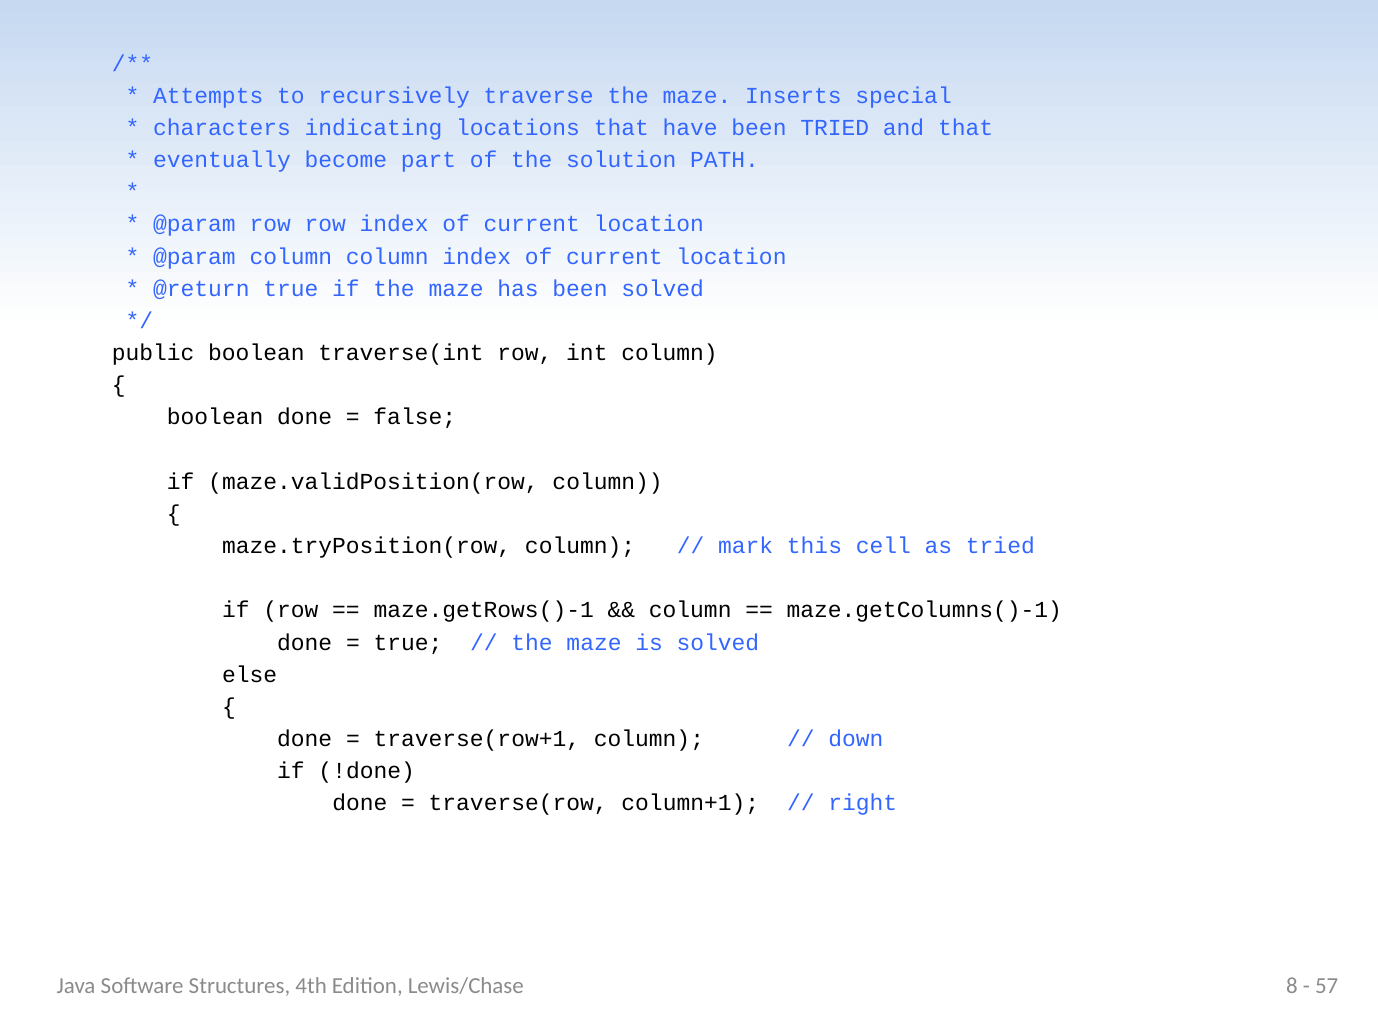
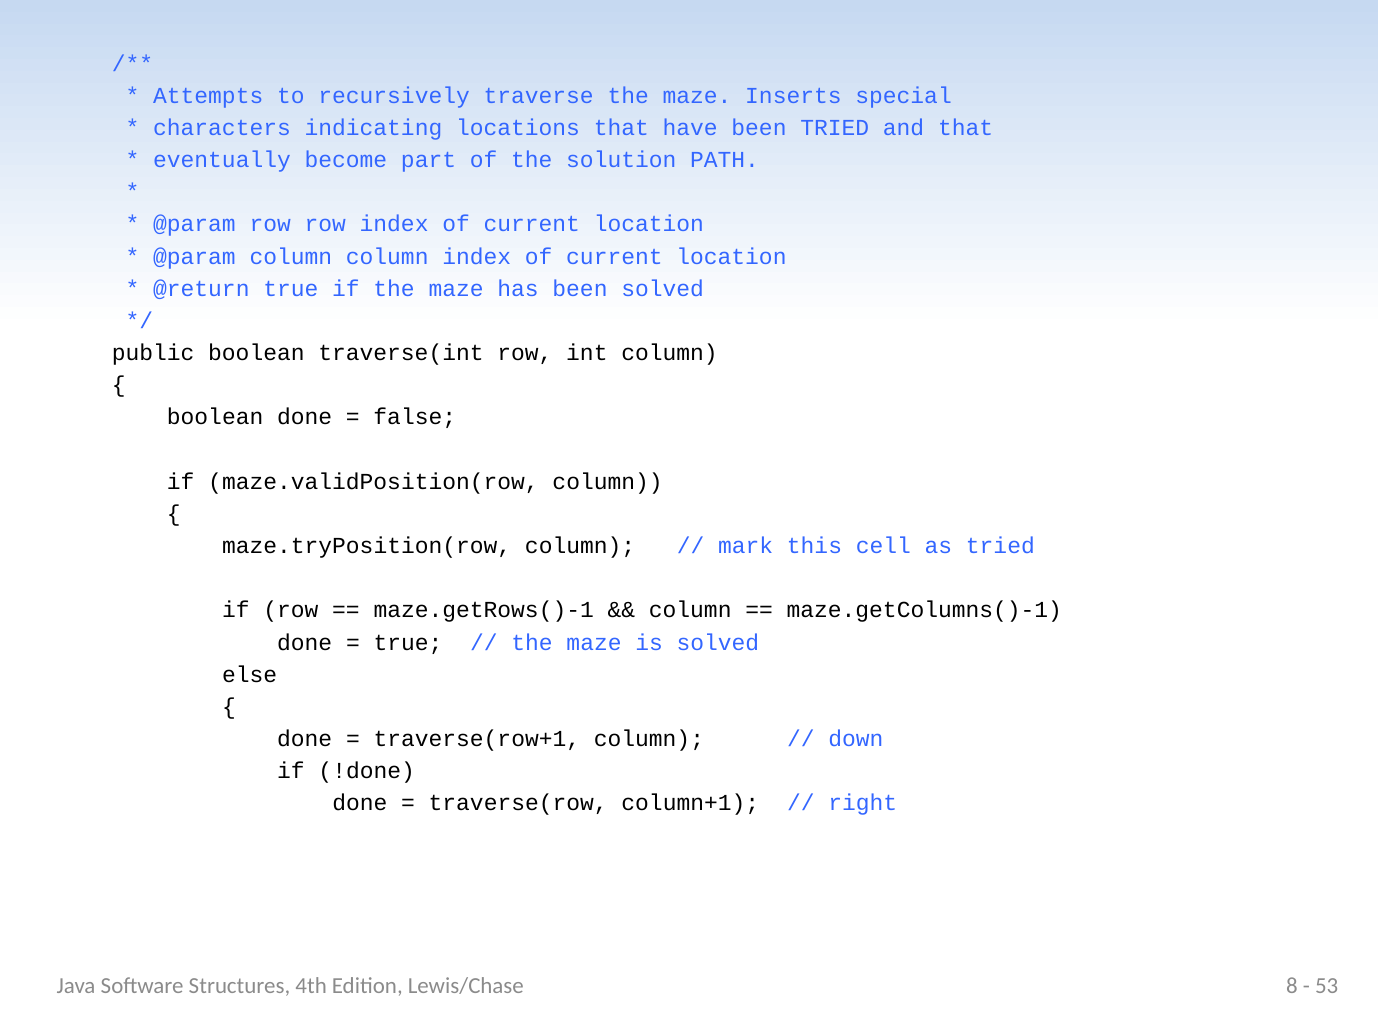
57: 57 -> 53 (1327, 987)
